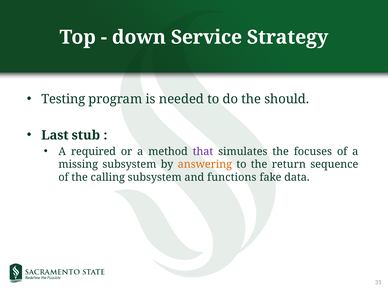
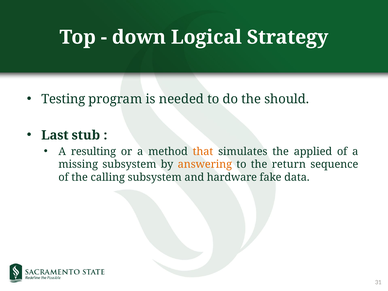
Service: Service -> Logical (206, 37)
required: required -> resulting (93, 151)
that colour: purple -> orange (203, 151)
focuses: focuses -> applied (313, 151)
functions: functions -> hardware (232, 177)
